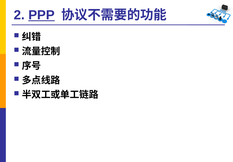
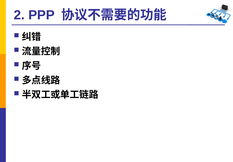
PPP underline: present -> none (42, 15)
